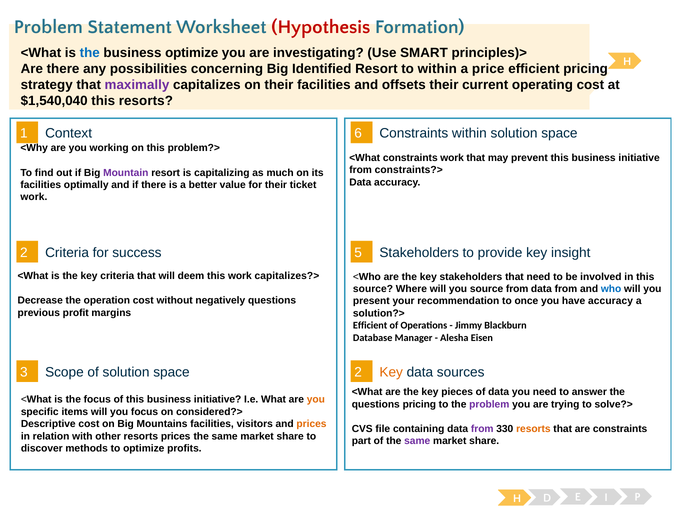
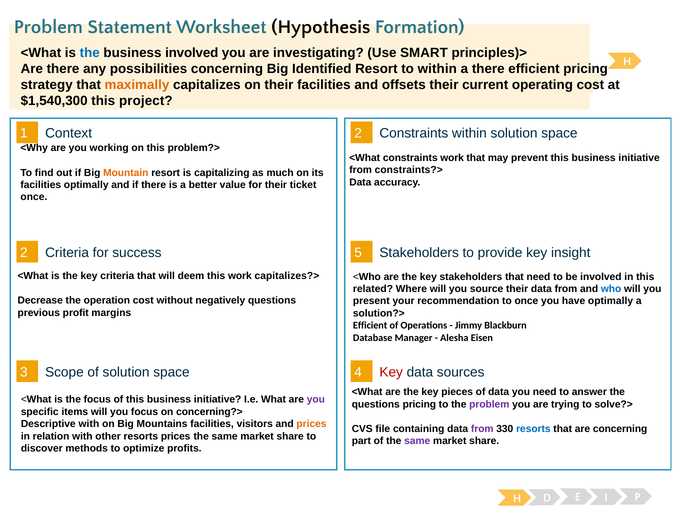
Hypothesis colour: red -> black (321, 27)
business optimize: optimize -> involved (192, 53)
a price: price -> there (488, 69)
maximally colour: purple -> orange (137, 85)
$1,540,040: $1,540,040 -> $1,540,300 (54, 101)
this resorts: resorts -> project (146, 101)
1 6: 6 -> 2 (358, 133)
Mountain colour: purple -> orange (126, 173)
work: work -> once (34, 197)
source: source -> related (373, 289)
source from: from -> their (517, 289)
have accuracy: accuracy -> optimally (611, 301)
Key colour: orange -> red (391, 372)
3 2: 2 -> 4 (358, 372)
you colour: orange -> purple (316, 400)
considered?>: considered?> -> concerning?> (209, 412)
Descriptive cost: cost -> with (89, 424)
resorts colour: orange -> blue (533, 429)
are constraints: constraints -> concerning (620, 429)
